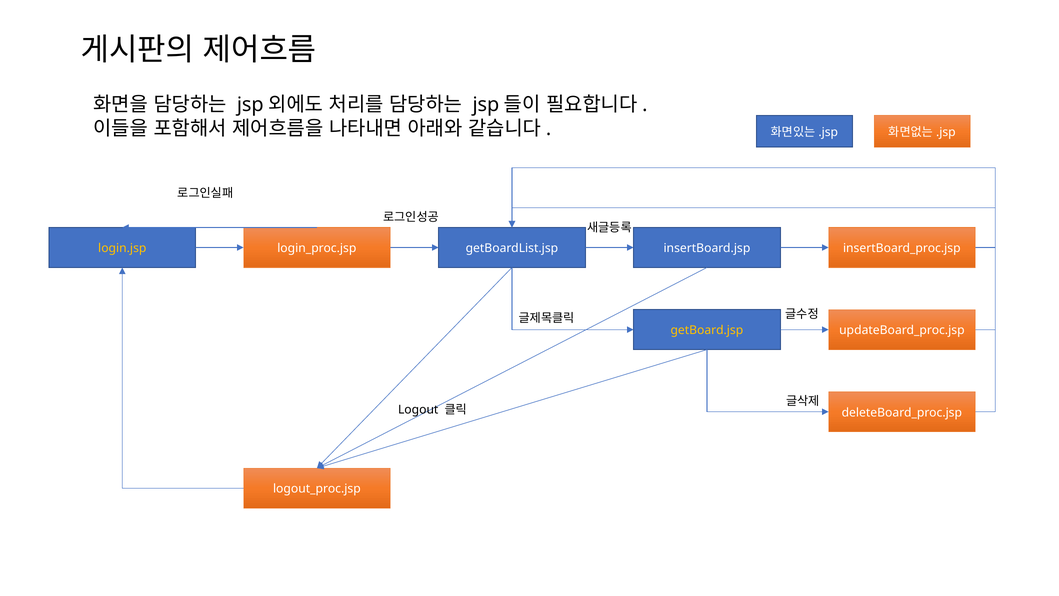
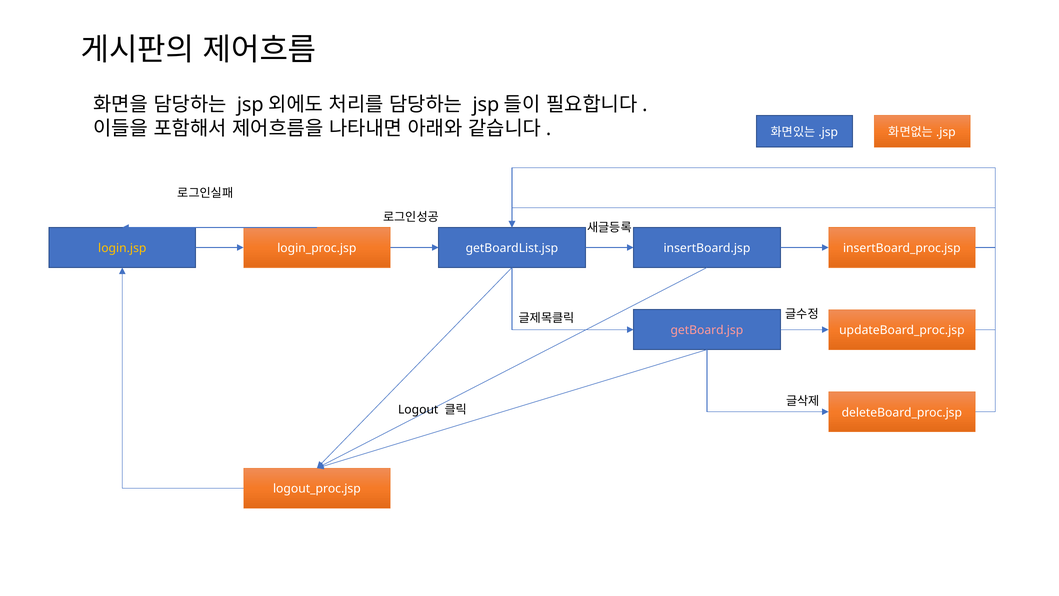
getBoard.jsp colour: yellow -> pink (707, 330)
